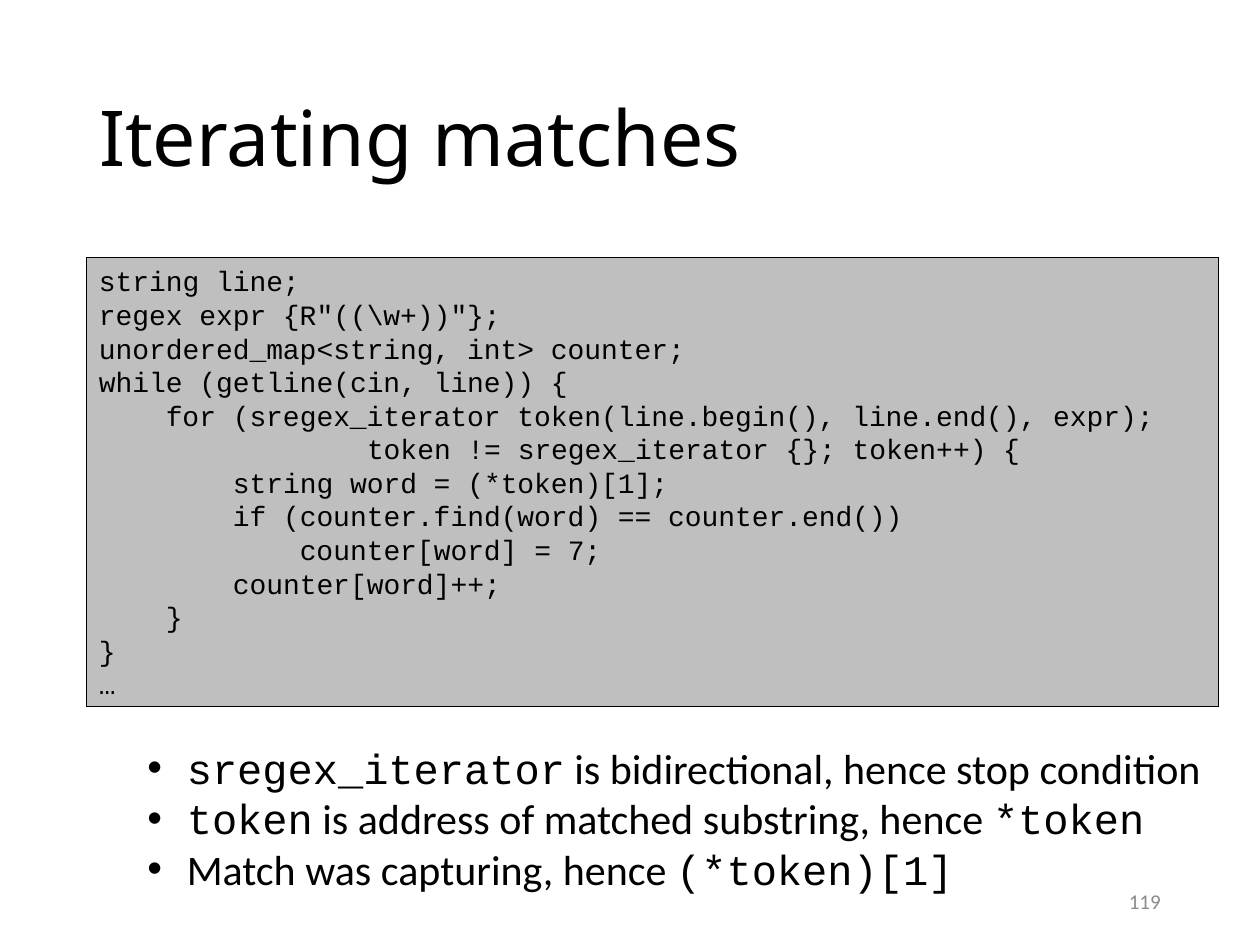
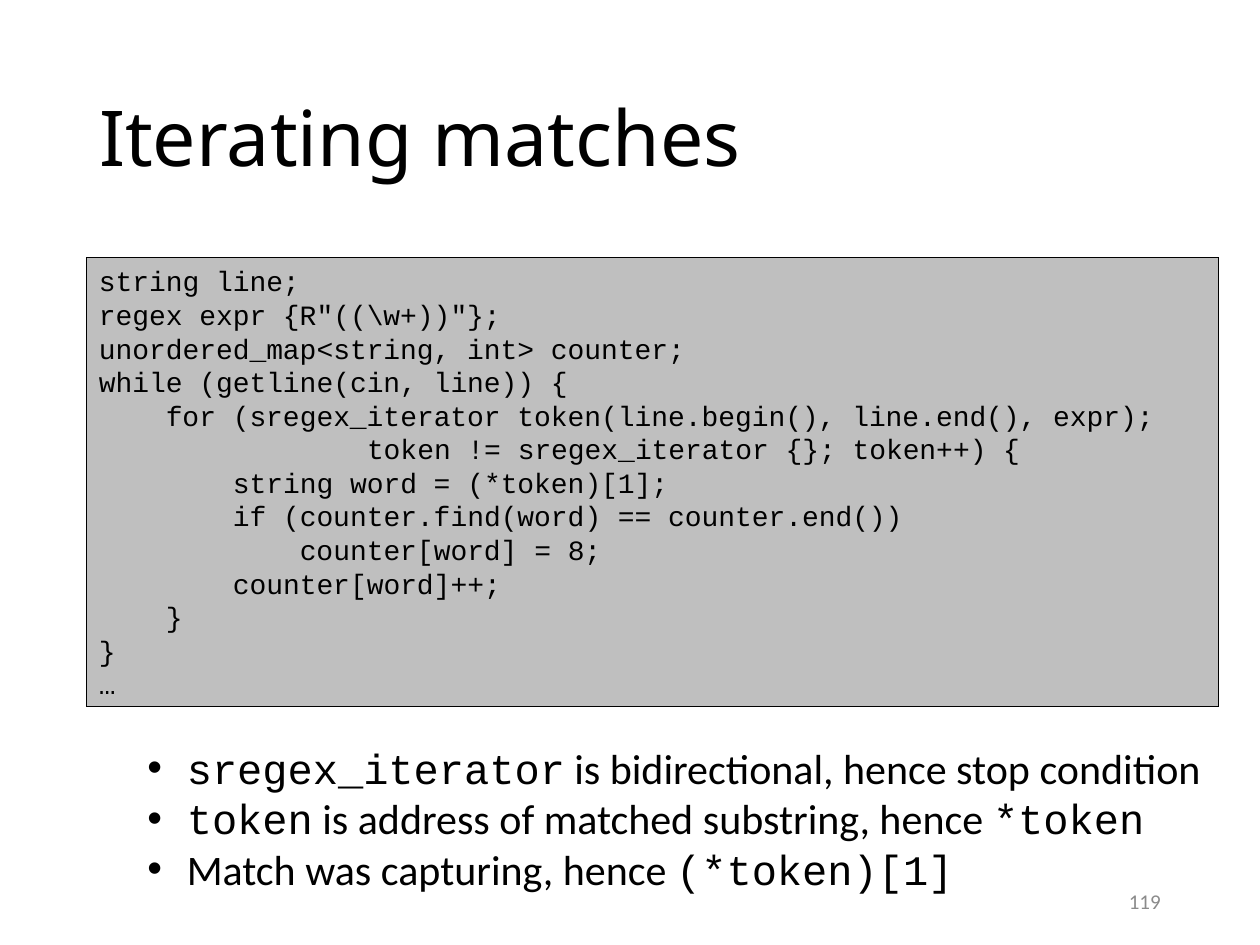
7: 7 -> 8 (585, 551)
